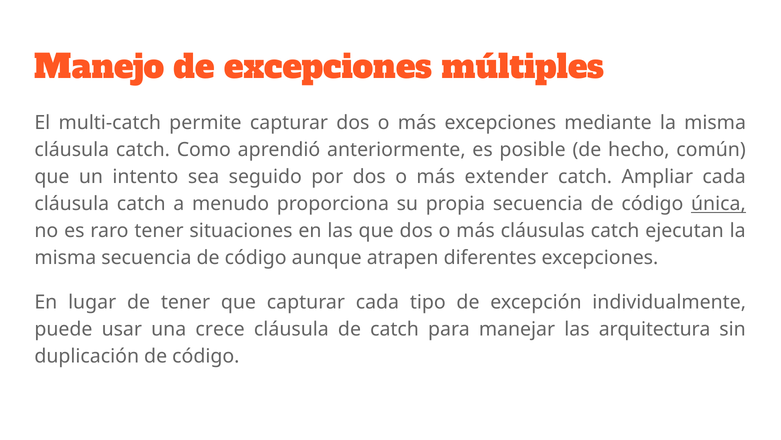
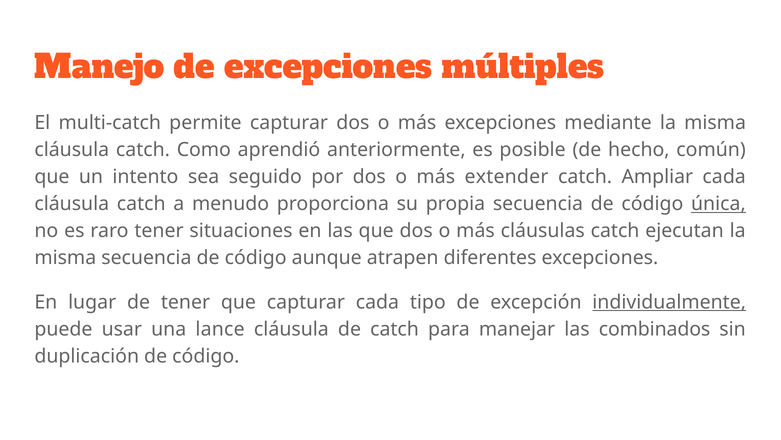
individualmente underline: none -> present (669, 302)
crece: crece -> lance (220, 329)
arquitectura: arquitectura -> combinados (655, 329)
